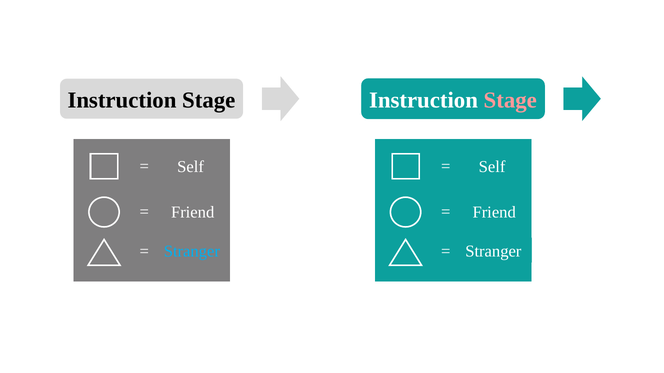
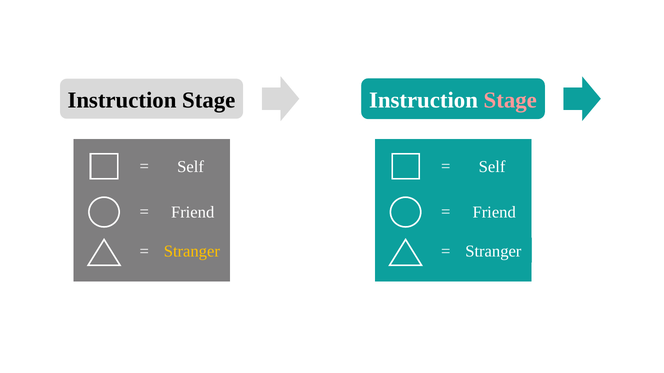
Stranger colour: light blue -> yellow (192, 252)
